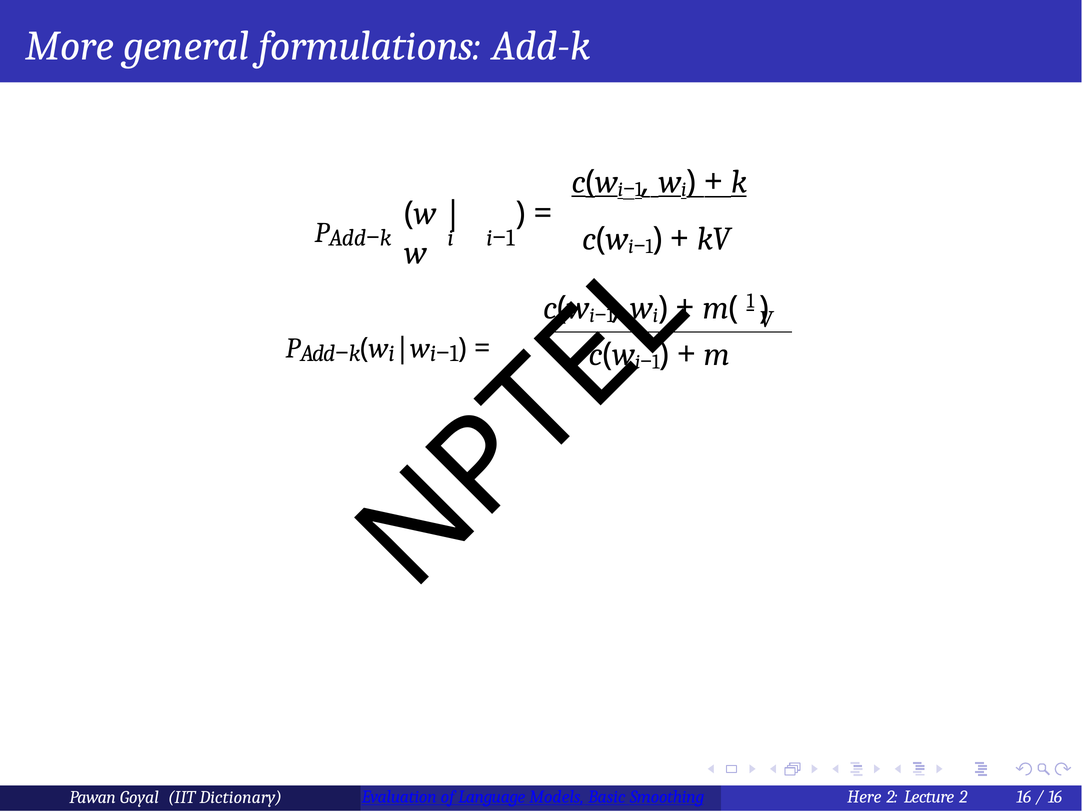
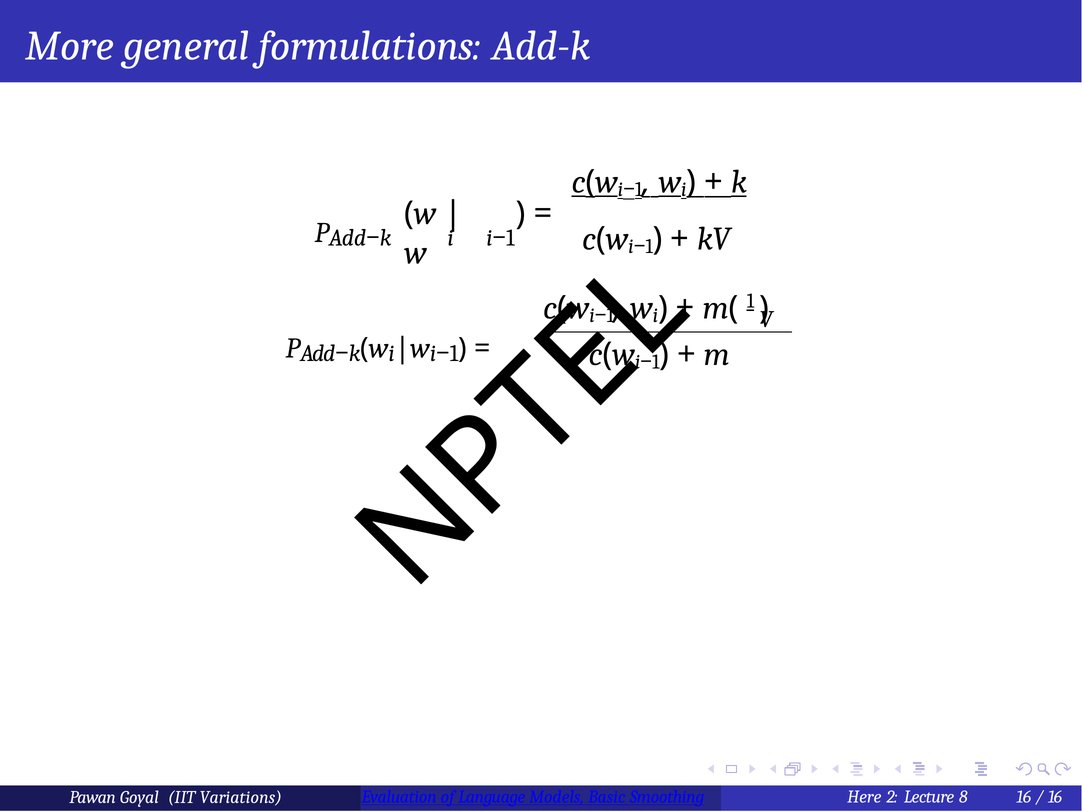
Dictionary: Dictionary -> Variations (241, 797)
Lecture 2: 2 -> 8 (963, 797)
